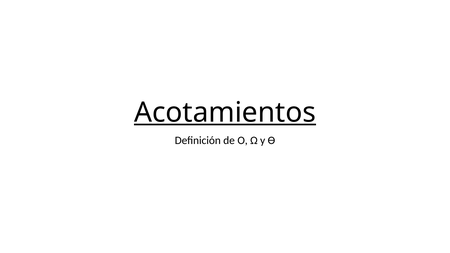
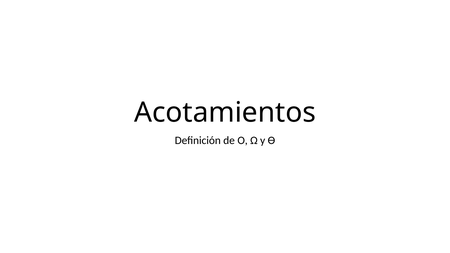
Acotamientos underline: present -> none (225, 112)
